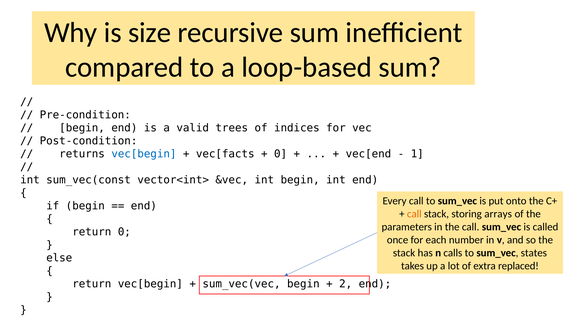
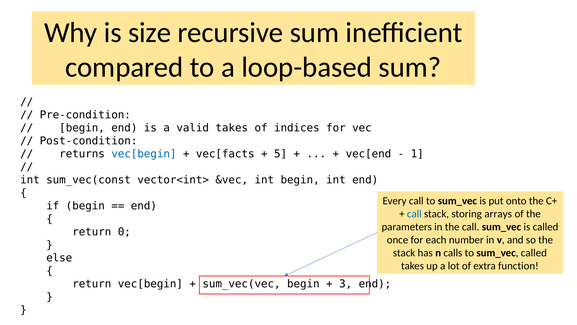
valid trees: trees -> takes (232, 128)
0: 0 -> 5 (281, 154)
call colour: orange -> blue (414, 214)
sum_vec states: states -> called (534, 253)
replaced: replaced -> function (518, 265)
2: 2 -> 3 (346, 284)
